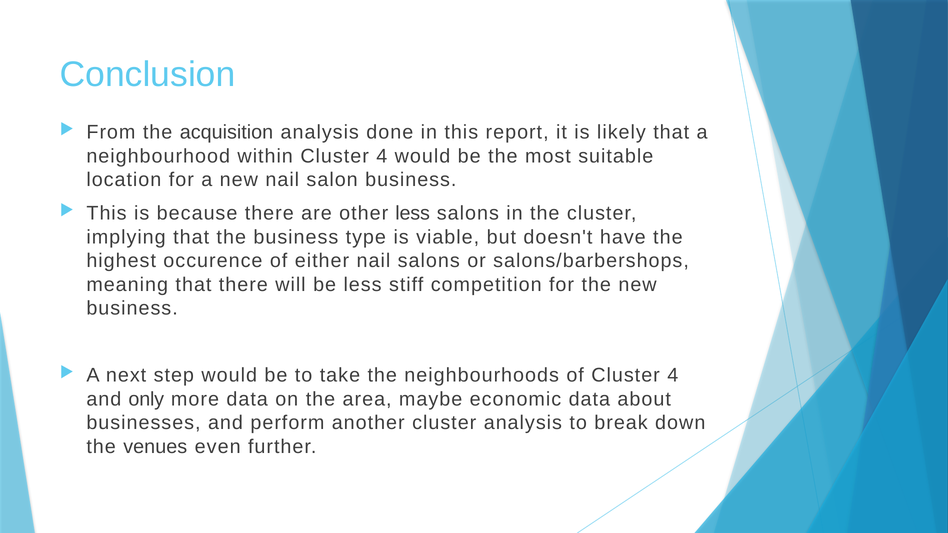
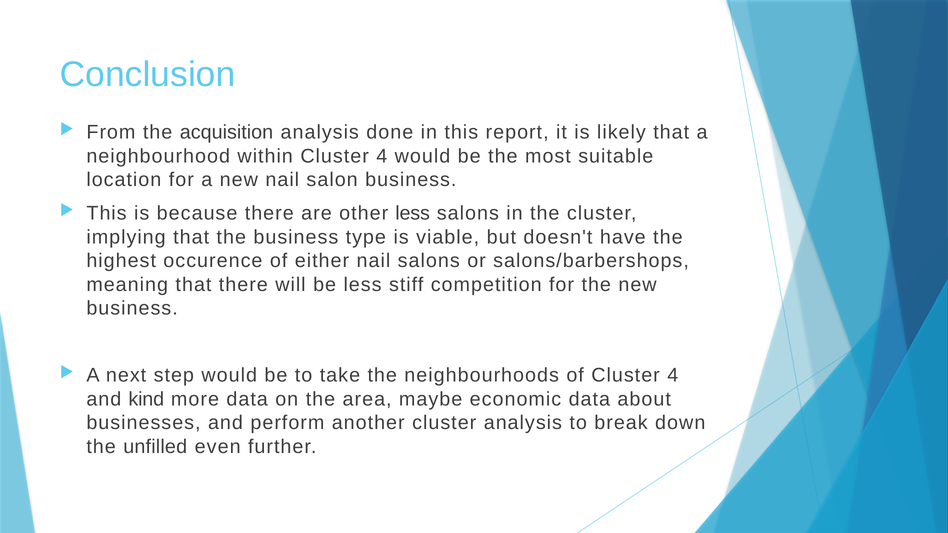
only: only -> kind (146, 399)
venues: venues -> unfilled (155, 447)
